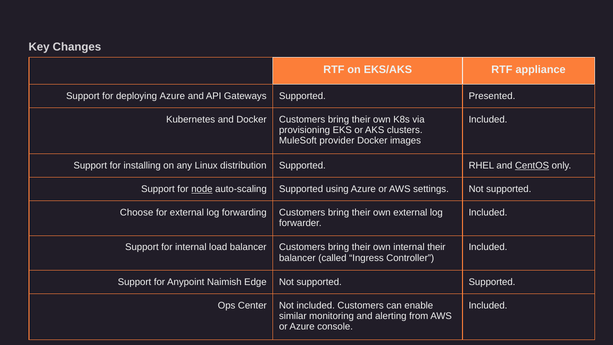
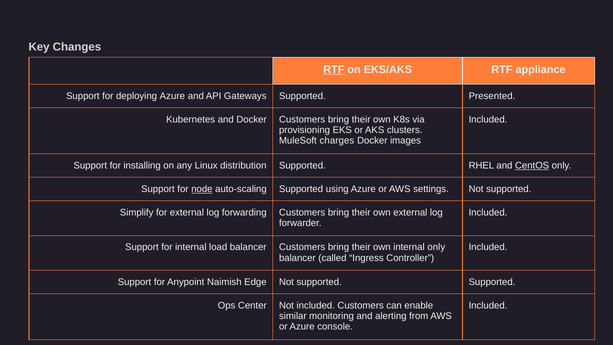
RTF underline: none -> present (334, 70)
provider: provider -> charges (337, 141)
Choose: Choose -> Simplify (137, 212)
internal their: their -> only (436, 247)
